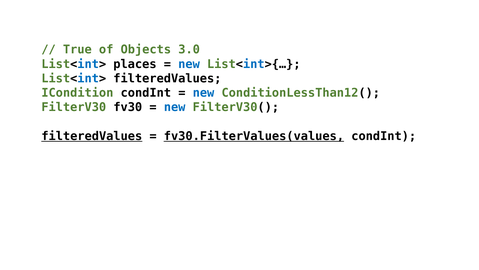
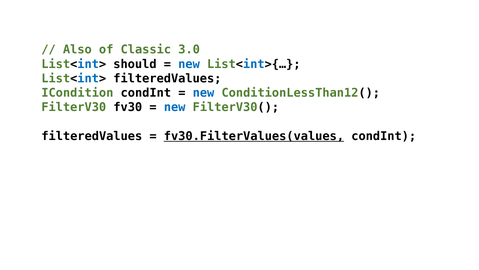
True: True -> Also (77, 50)
Objects: Objects -> Classic (146, 50)
places: places -> should (135, 64)
filteredValues underline: present -> none (92, 136)
